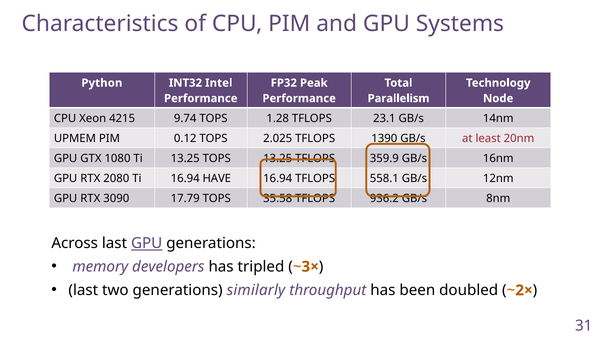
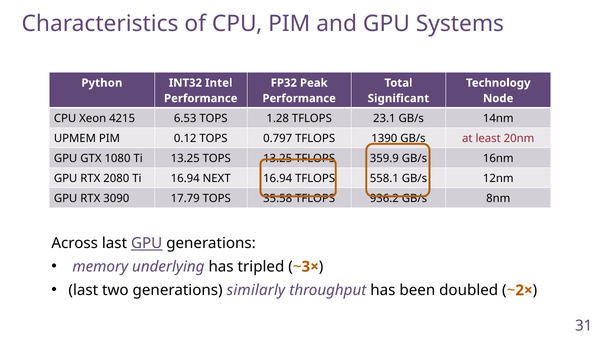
Parallelism: Parallelism -> Significant (398, 99)
9.74: 9.74 -> 6.53 (185, 119)
2.025: 2.025 -> 0.797 (278, 139)
HAVE: HAVE -> NEXT (217, 179)
developers: developers -> underlying (168, 267)
